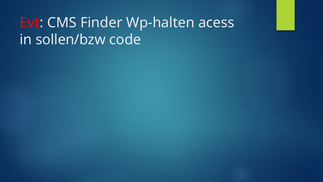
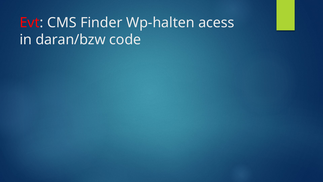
sollen/bzw: sollen/bzw -> daran/bzw (71, 40)
